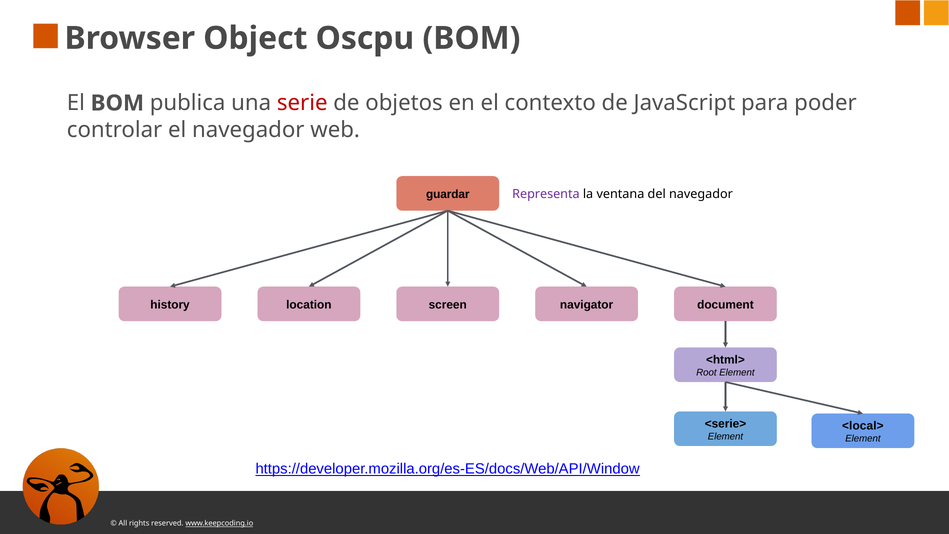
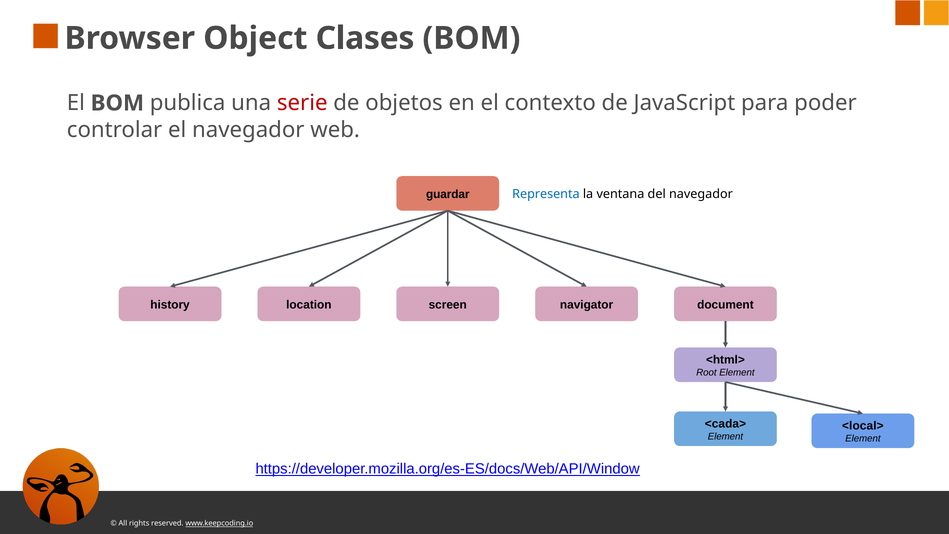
Oscpu: Oscpu -> Clases (365, 38)
Representa colour: purple -> blue (546, 194)
<serie>: <serie> -> <cada> (725, 424)
